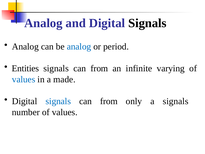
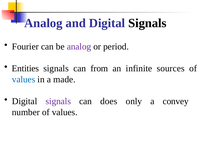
Analog: Analog -> Fourier (25, 46)
analog colour: blue -> purple (79, 46)
varying: varying -> sources (171, 68)
signals colour: blue -> purple (58, 101)
from: from -> does (109, 101)
a signals: signals -> convey (176, 101)
